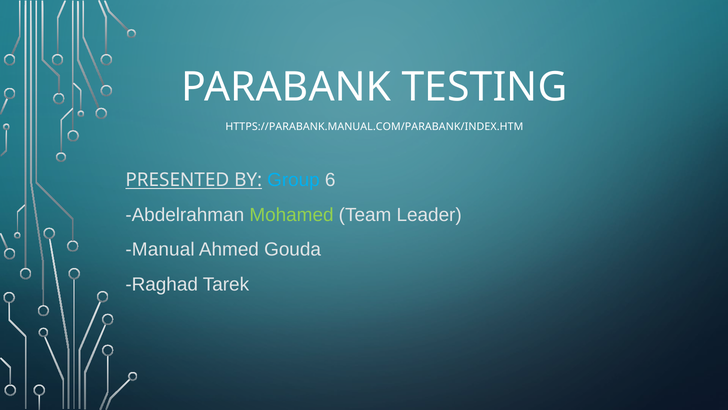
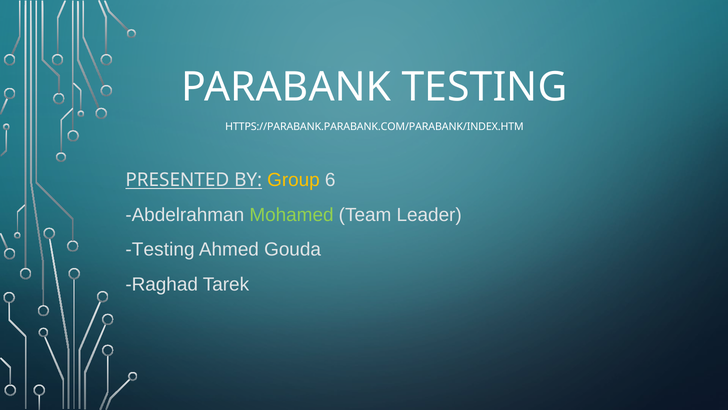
HTTPS://PARABANK.MANUAL.COM/PARABANK/INDEX.HTM: HTTPS://PARABANK.MANUAL.COM/PARABANK/INDEX.HTM -> HTTPS://PARABANK.PARABANK.COM/PARABANK/INDEX.HTM (374, 127)
Group colour: light blue -> yellow (293, 180)
Manual: Manual -> Testing (160, 249)
